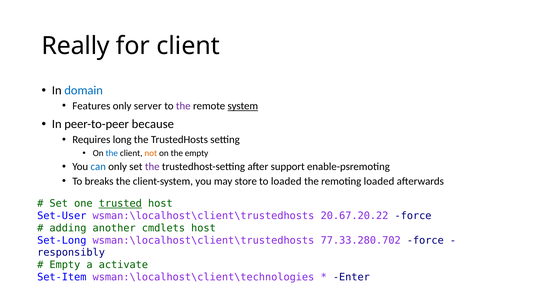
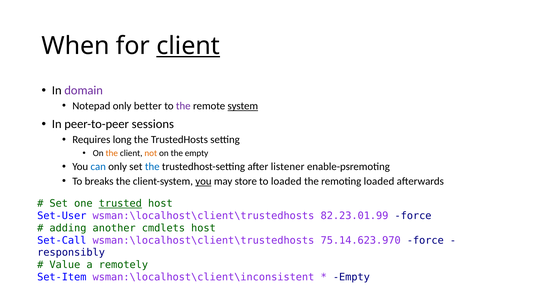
Really: Really -> When (76, 46)
client underline: none -> present (188, 46)
domain colour: blue -> purple (84, 90)
Features: Features -> Notepad (91, 106)
server: server -> better (148, 106)
because: because -> sessions (153, 124)
the colour: blue -> orange (112, 153)
the colour: purple -> blue (152, 167)
support: support -> listener (288, 167)
you underline: none -> present (203, 181)
20.67.20.22: 20.67.20.22 -> 82.23.01.99 (355, 216)
Set-Long: Set-Long -> Set-Call (62, 240)
77.33.280.702: 77.33.280.702 -> 75.14.623.970 (361, 240)
Empty: Empty -> Value (65, 265)
activate: activate -> remotely (123, 265)
wsman:\localhost\client\technologies: wsman:\localhost\client\technologies -> wsman:\localhost\client\inconsistent (203, 277)
Enter: Enter -> Empty (351, 277)
